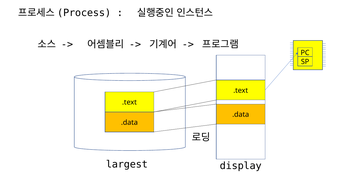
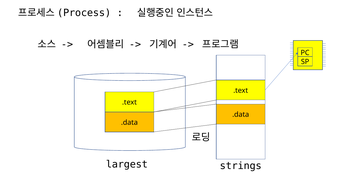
display: display -> strings (241, 166)
